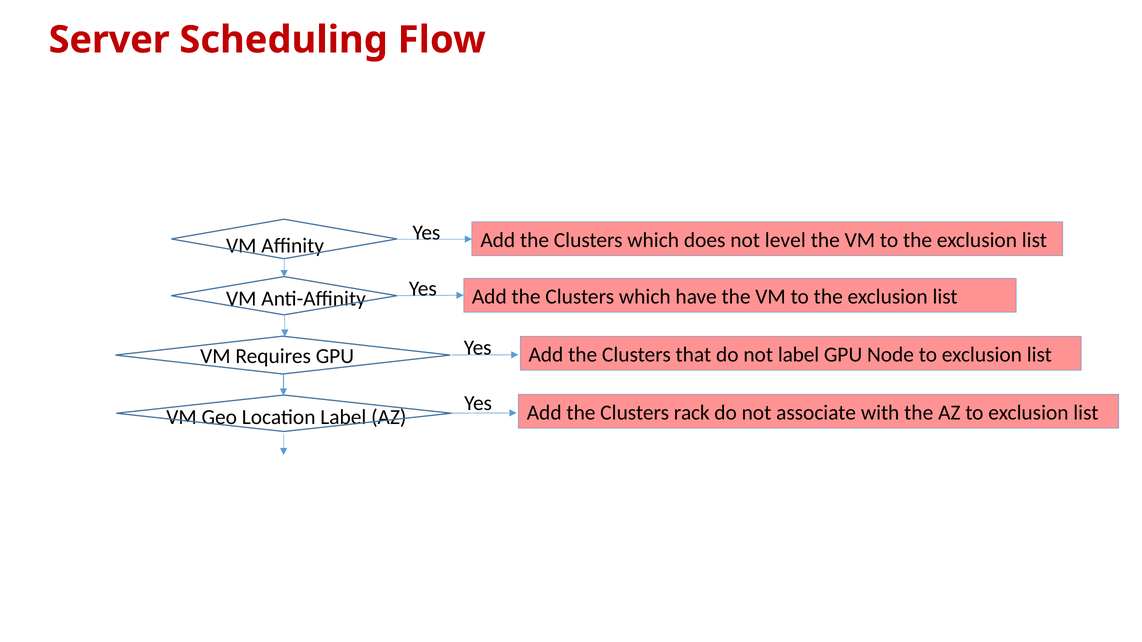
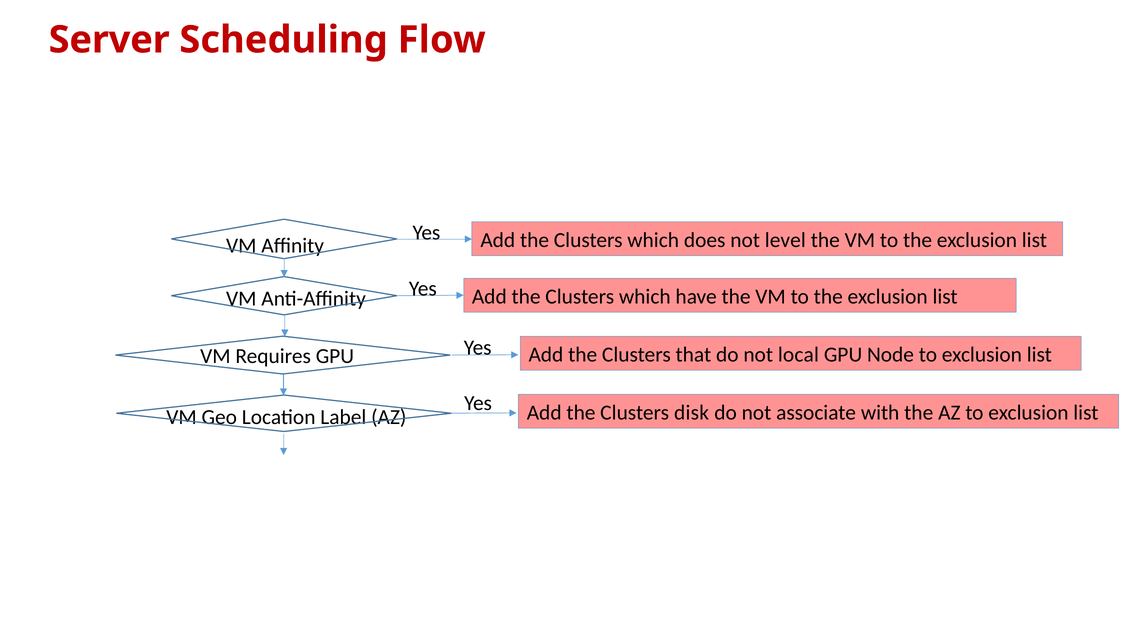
not label: label -> local (798, 355)
rack: rack -> disk (692, 413)
